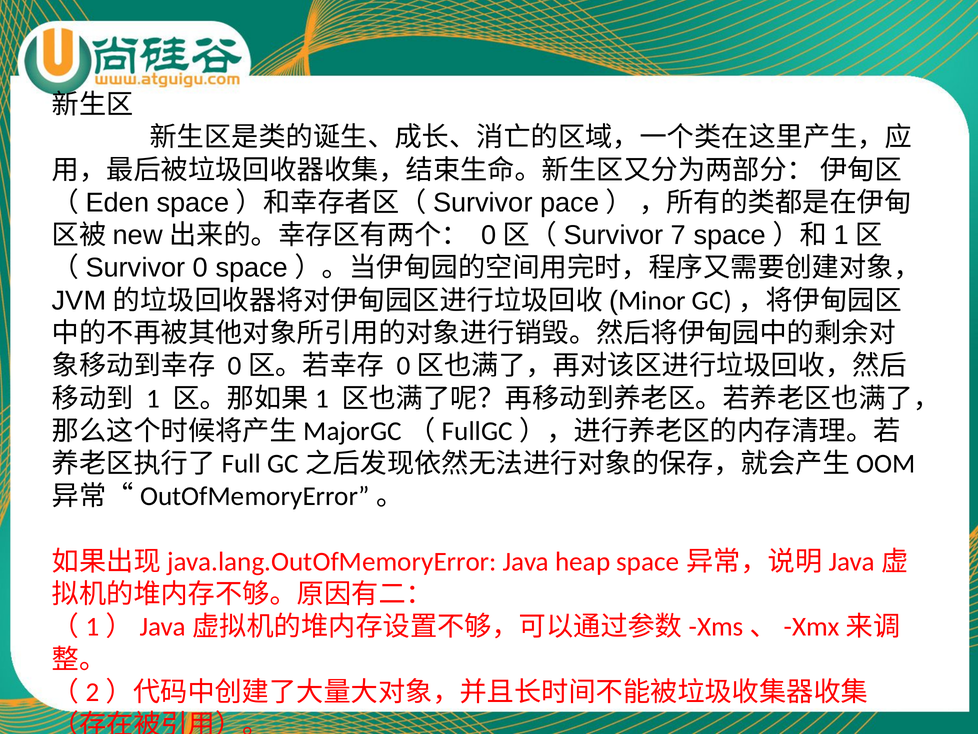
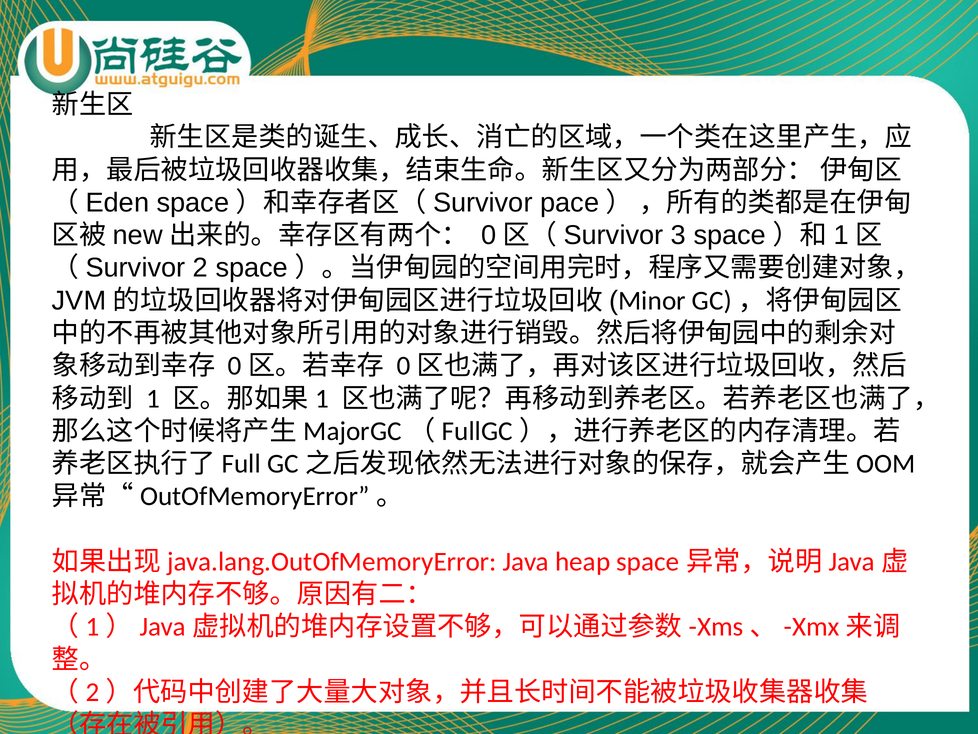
7: 7 -> 3 (678, 235)
0: 0 -> 2 (200, 268)
